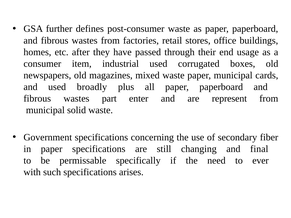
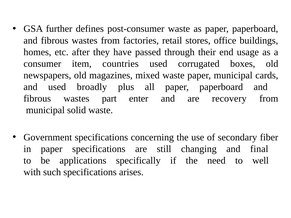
industrial: industrial -> countries (121, 64)
represent: represent -> recovery (229, 99)
permissable: permissable -> applications (83, 161)
ever: ever -> well (261, 161)
